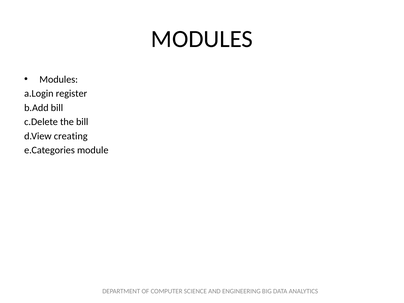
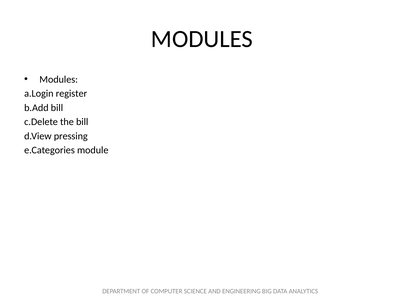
creating: creating -> pressing (71, 136)
